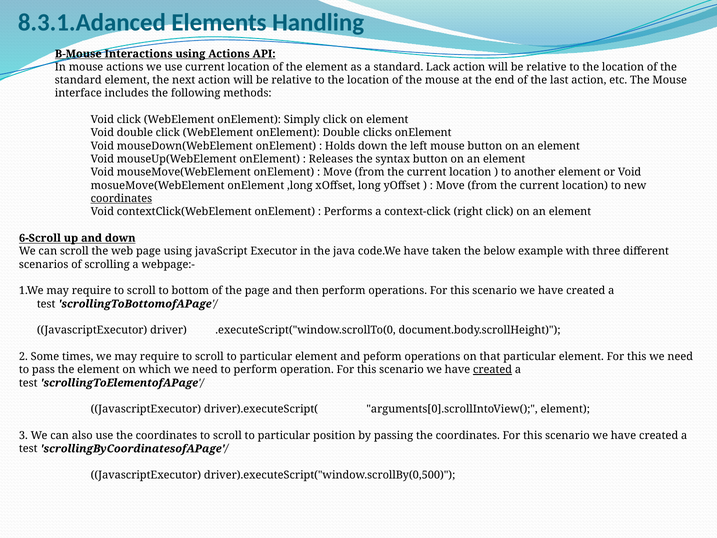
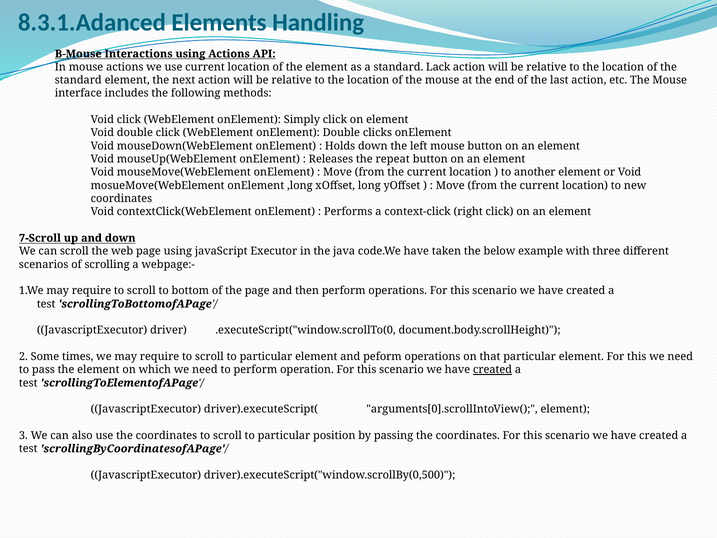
syntax: syntax -> repeat (393, 159)
coordinates underline: present -> none (121, 199)
6-Scroll: 6-Scroll -> 7-Scroll (40, 238)
